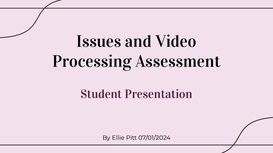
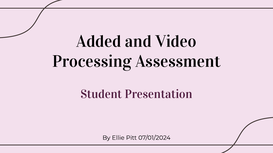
Issues: Issues -> Added (99, 42)
